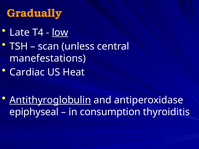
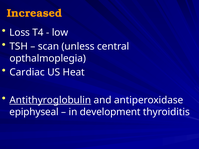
Gradually: Gradually -> Increased (34, 13)
Late: Late -> Loss (20, 33)
low underline: present -> none (60, 33)
manefestations: manefestations -> opthalmoplegia (48, 58)
consumption: consumption -> development (110, 112)
